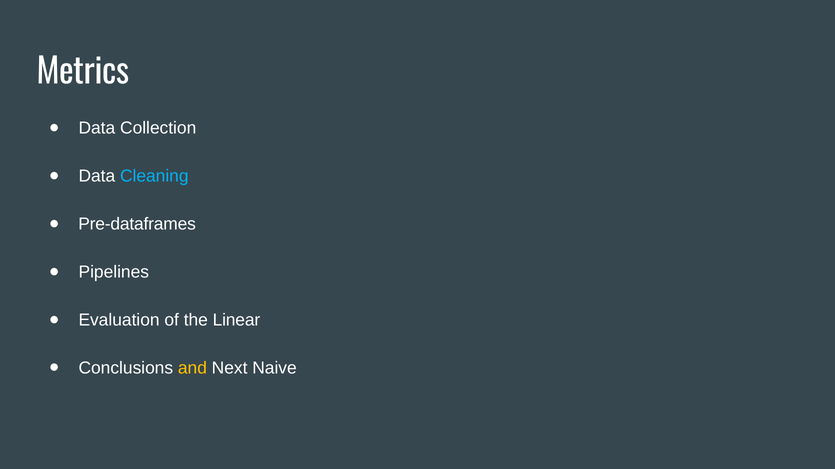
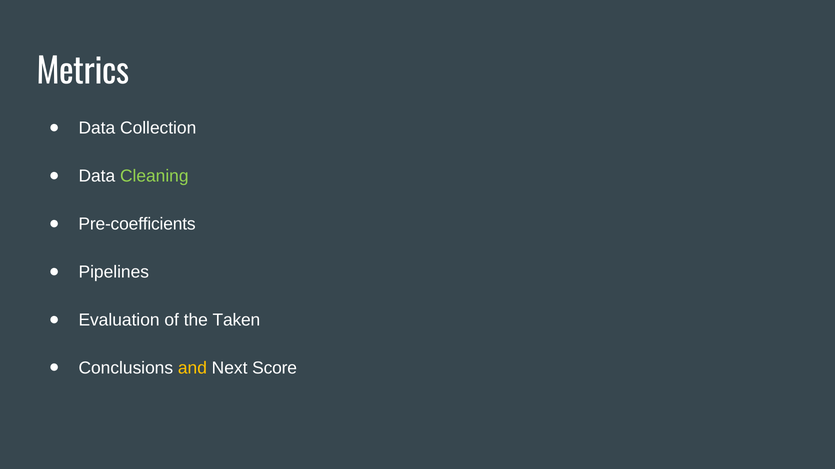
Cleaning colour: light blue -> light green (154, 176)
Pre-dataframes: Pre-dataframes -> Pre-coefficients (137, 224)
Linear: Linear -> Taken (236, 320)
Naive: Naive -> Score (275, 368)
